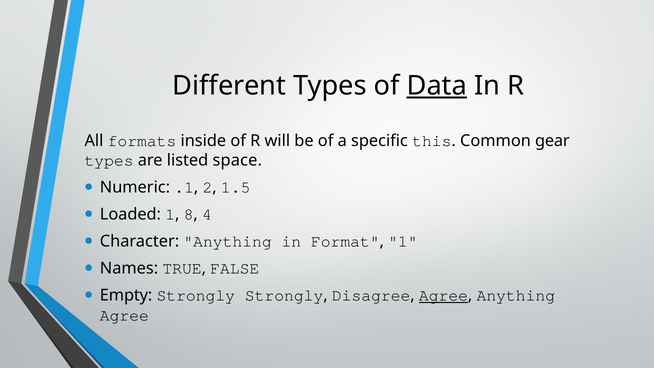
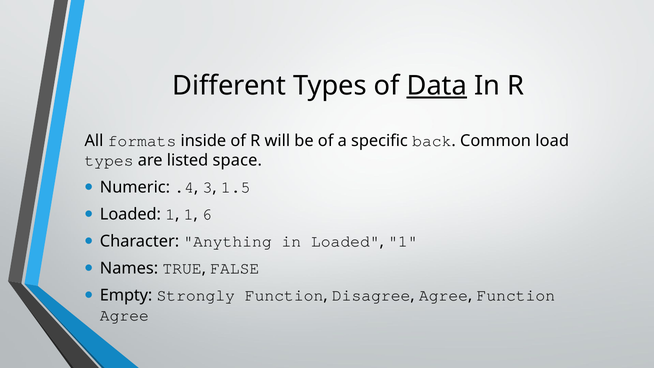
this: this -> back (432, 141)
gear: gear -> load (552, 141)
.1: .1 -> .4 (184, 188)
2: 2 -> 3 (207, 188)
8: 8 -> 1 (189, 214)
4: 4 -> 6 (207, 214)
in Format: Format -> Loaded (345, 241)
Strongly Strongly: Strongly -> Function (284, 295)
Agree underline: present -> none (443, 295)
Anything: Anything -> Function (516, 295)
